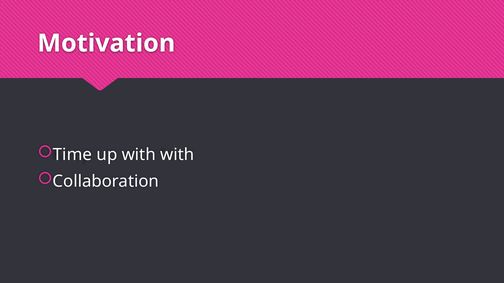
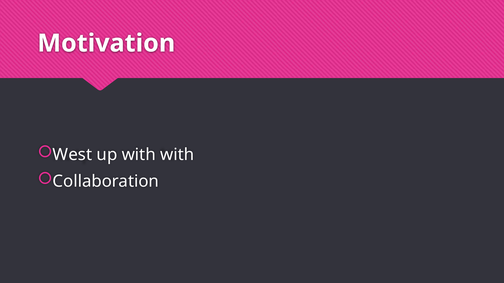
Time: Time -> West (72, 155)
